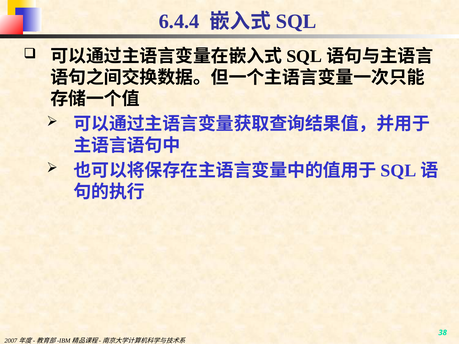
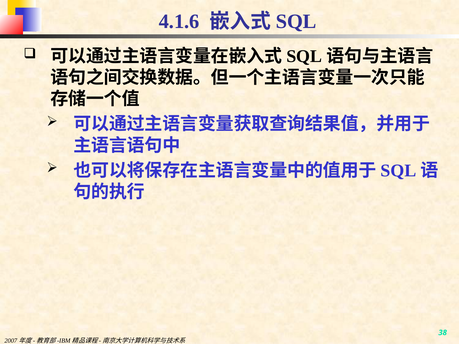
6.4.4: 6.4.4 -> 4.1.6 (179, 21)
